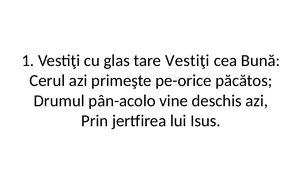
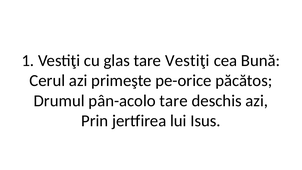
pân-acolo vine: vine -> tare (174, 101)
